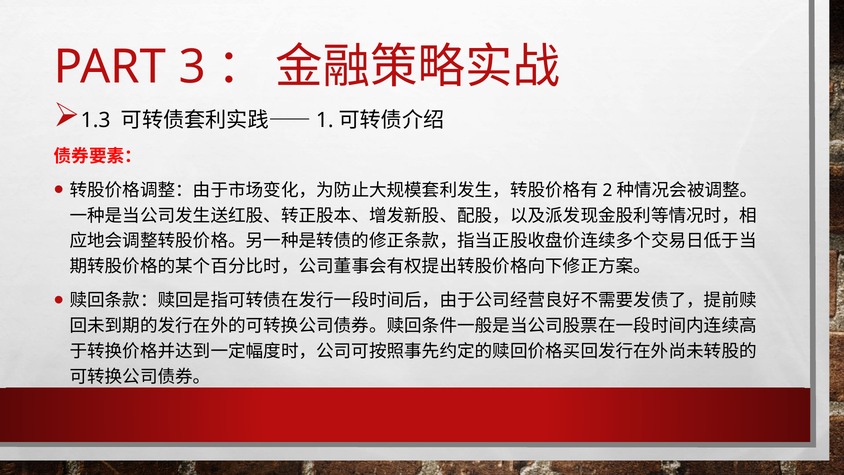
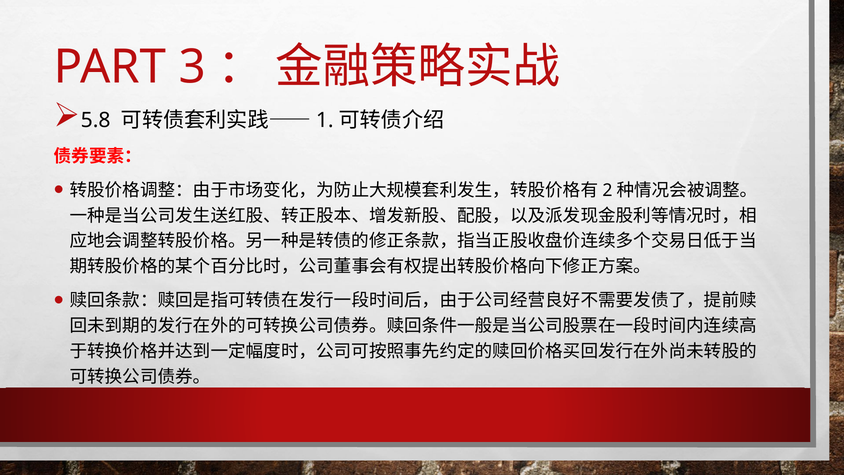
1.3: 1.3 -> 5.8 (96, 120)
